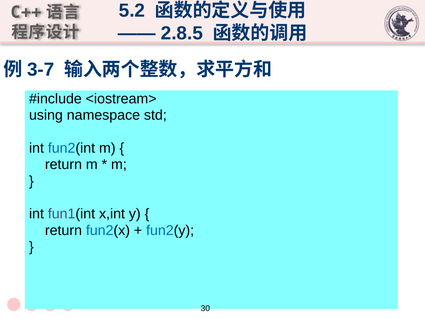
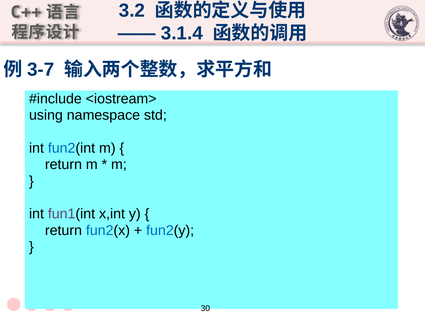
5.2: 5.2 -> 3.2 (132, 11)
2.8.5: 2.8.5 -> 3.1.4 (182, 33)
